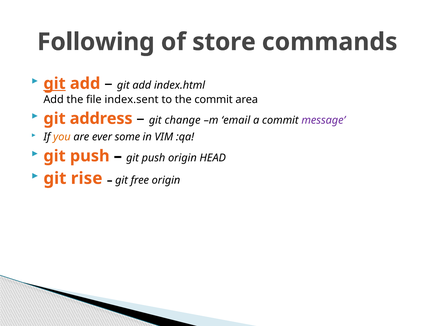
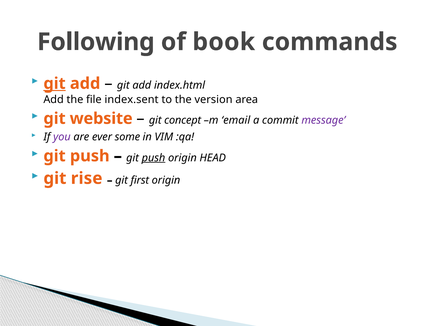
store: store -> book (224, 42)
the commit: commit -> version (213, 99)
address: address -> website (101, 119)
change: change -> concept (183, 120)
you colour: orange -> purple (62, 137)
push underline: none -> present (154, 158)
free: free -> first (140, 180)
